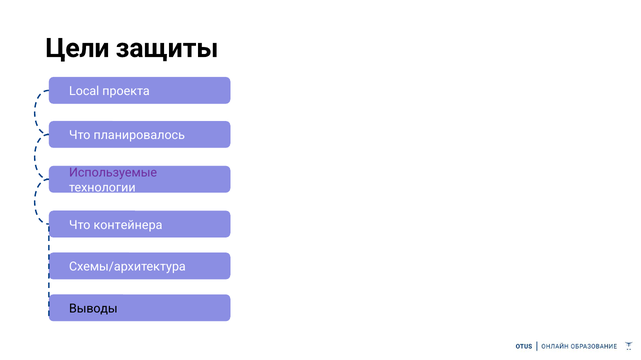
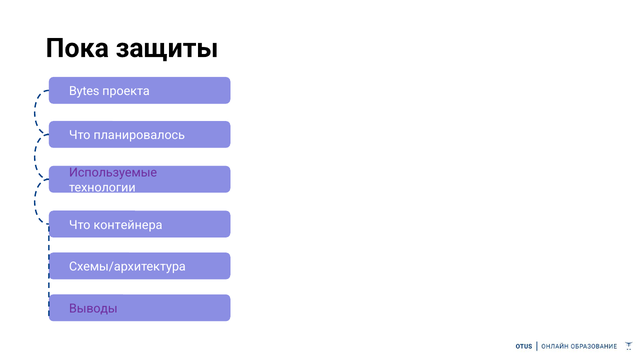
Цели: Цели -> Пока (77, 48)
Local: Local -> Bytes (84, 91)
Выводы colour: black -> purple (93, 309)
